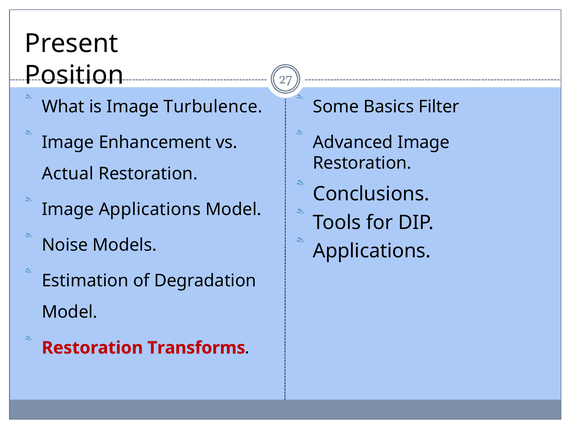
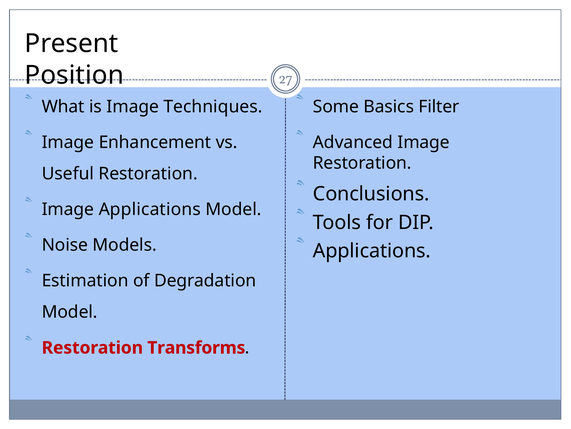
Turbulence: Turbulence -> Techniques (213, 106)
Actual: Actual -> Useful (68, 173)
